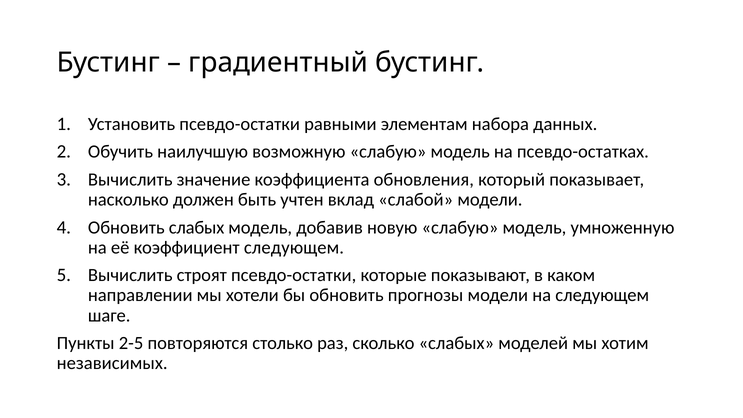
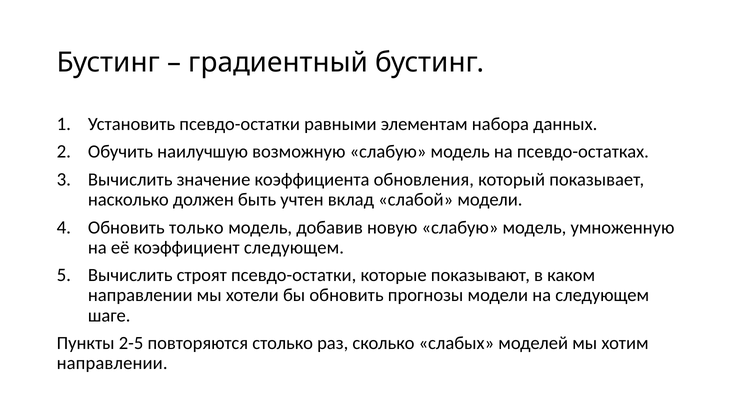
Обновить слабых: слабых -> только (196, 227)
независимых: независимых -> направлении (112, 363)
